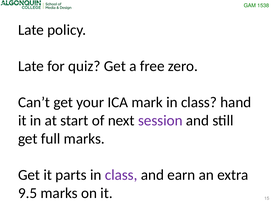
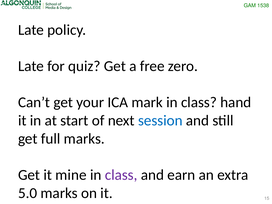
session colour: purple -> blue (160, 121)
parts: parts -> mine (71, 175)
9.5: 9.5 -> 5.0 (28, 193)
